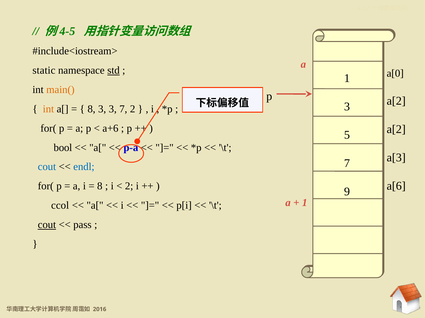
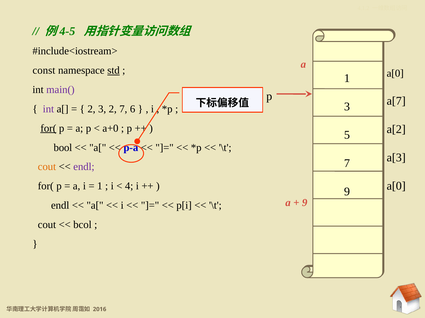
static: static -> const (44, 71)
main( colour: orange -> purple (60, 90)
a[2: a[2 -> a[7 (396, 101)
int colour: orange -> purple (48, 109)
8: 8 -> 2 (91, 109)
3 3: 3 -> 2 (113, 109)
7 2: 2 -> 6 (133, 109)
for( underline: none -> present (48, 129)
a+6: a+6 -> a+0 (110, 129)
cout colour: blue -> orange (47, 167)
endl colour: blue -> purple (84, 167)
a[6: a[6 -> a[0 (396, 186)
8: 8 -> 1 (100, 187)
2: 2 -> 4 (129, 187)
1: 1 -> 9 (305, 203)
ccol: ccol -> endl (60, 206)
cout underline: present -> none (47, 225)
pass: pass -> bcol (82, 225)
